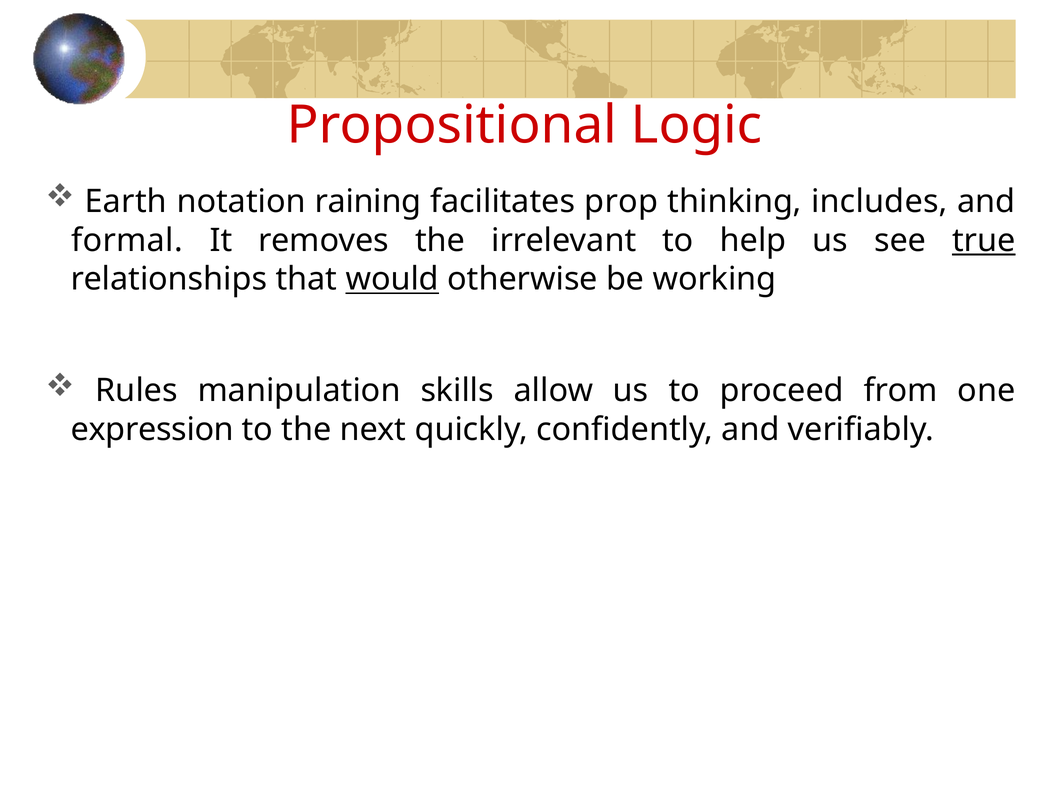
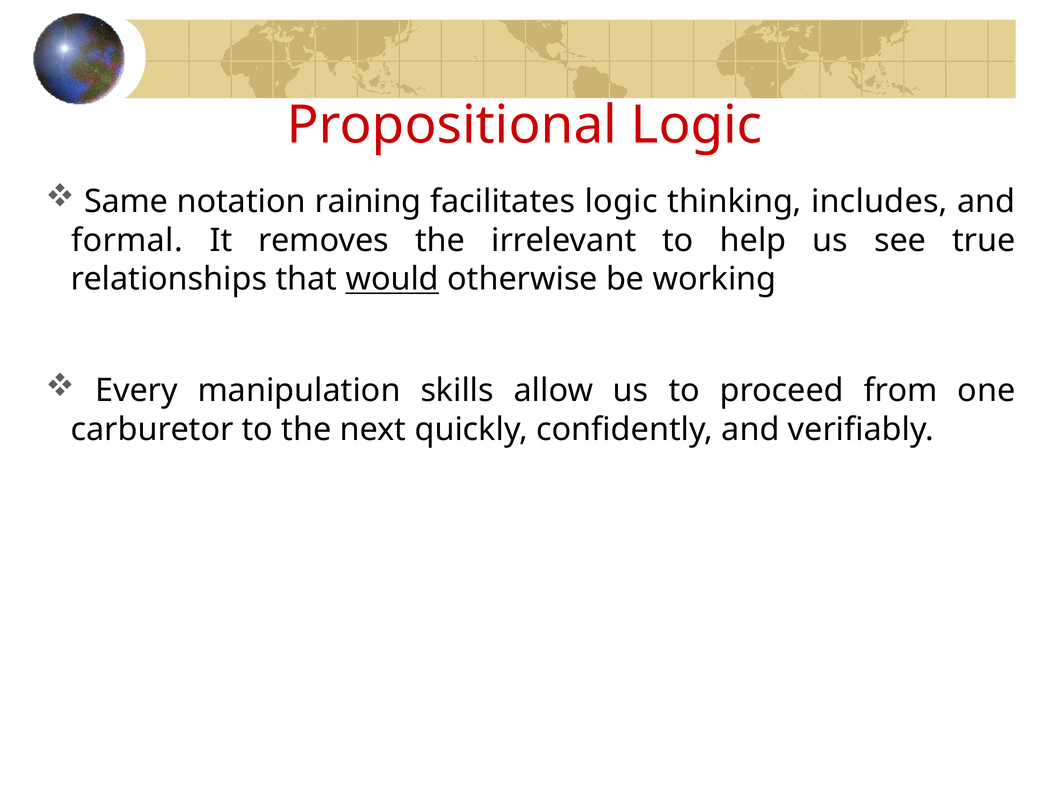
Earth: Earth -> Same (126, 202)
facilitates prop: prop -> logic (621, 202)
true underline: present -> none (984, 241)
Rules: Rules -> Every (137, 391)
expression: expression -> carburetor (152, 430)
